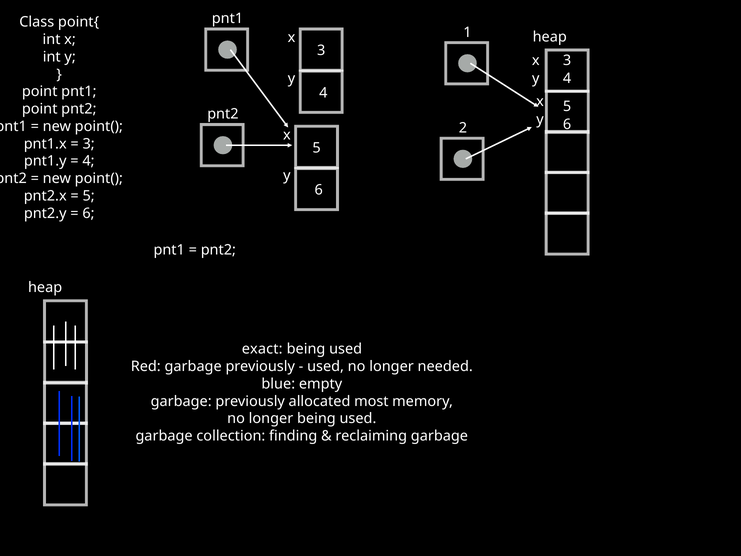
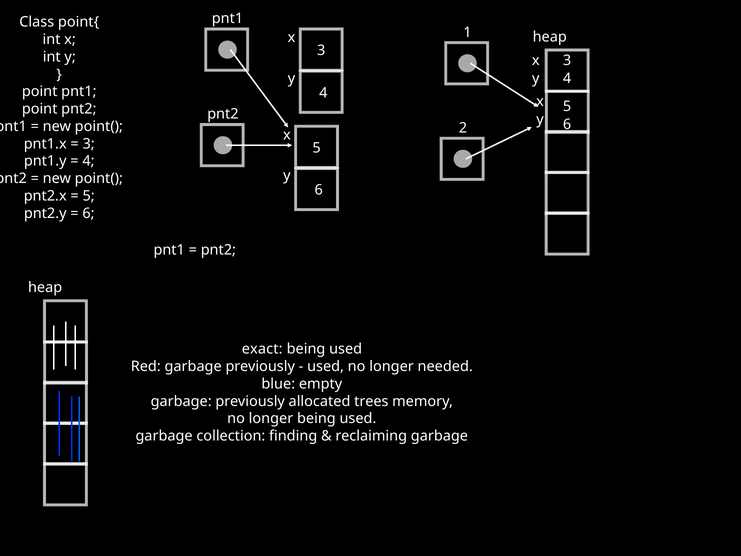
most: most -> trees (371, 401)
